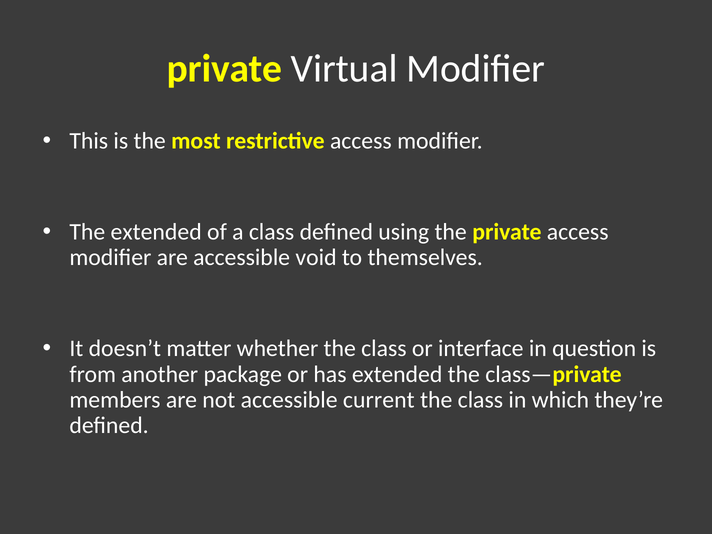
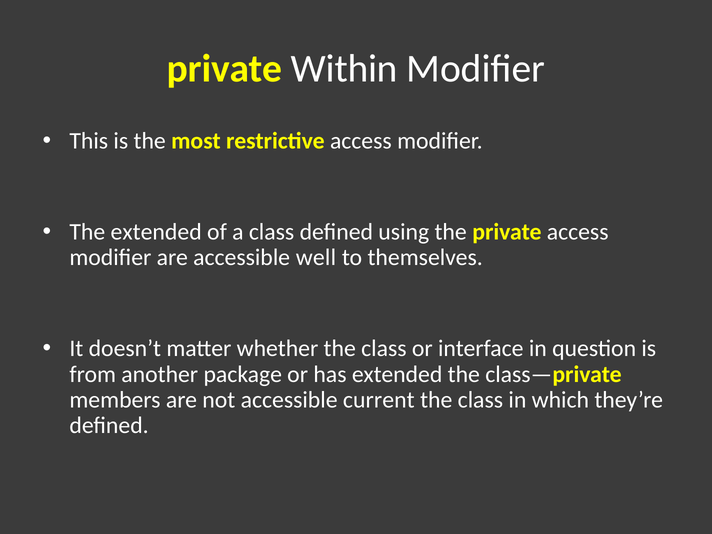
Virtual: Virtual -> Within (344, 69)
void: void -> well (316, 258)
